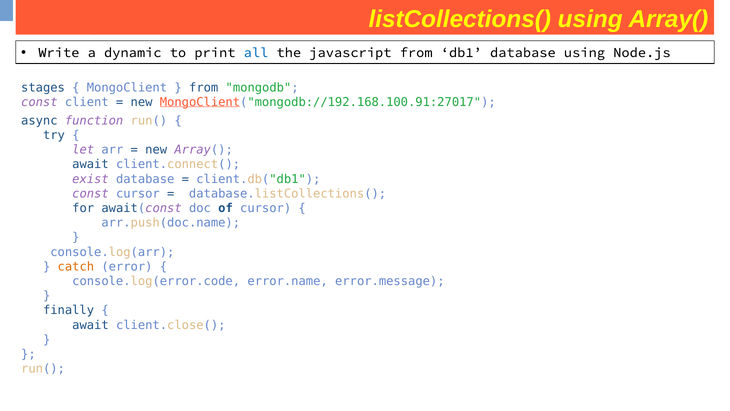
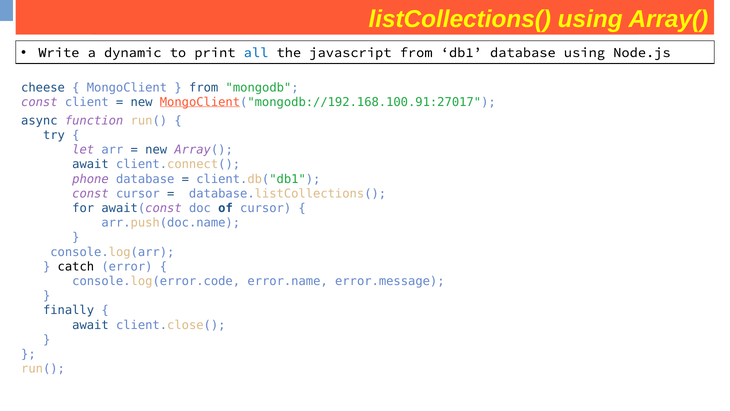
stages: stages -> cheese (43, 88)
exist: exist -> phone (90, 179)
catch colour: orange -> black (76, 266)
